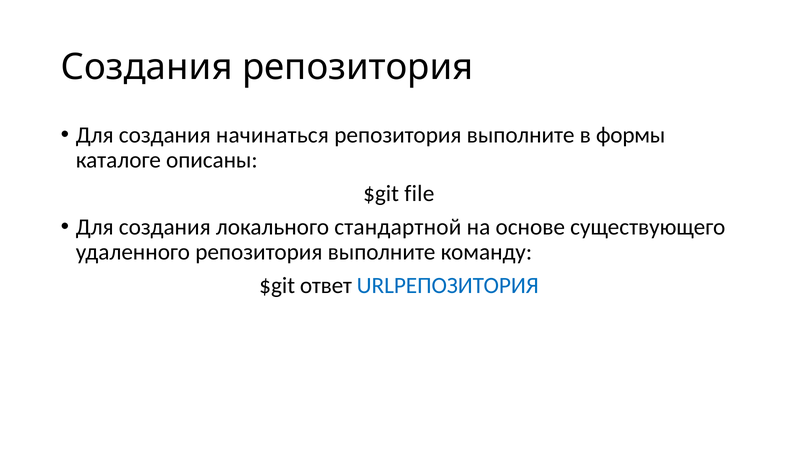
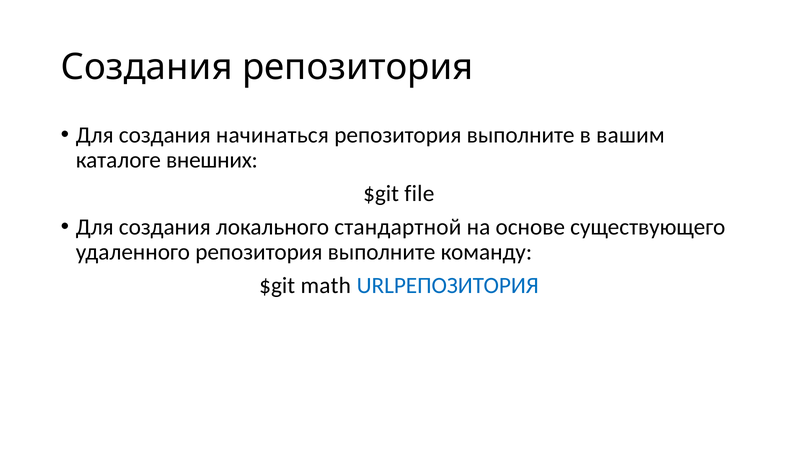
формы: формы -> вашим (630, 135)
описаны: описаны -> внешних (212, 160)
ответ: ответ -> math (326, 286)
